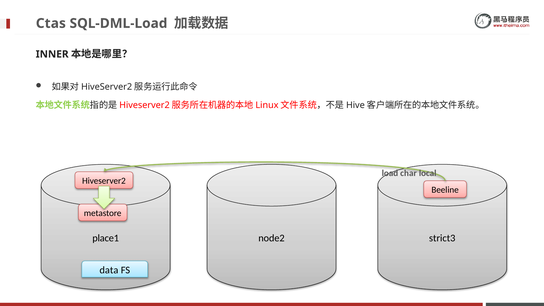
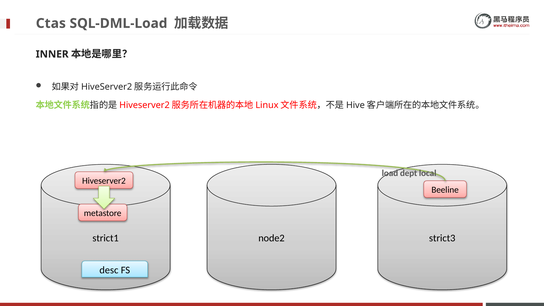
char: char -> dept (409, 173)
place1: place1 -> strict1 (106, 238)
data: data -> desc (109, 270)
